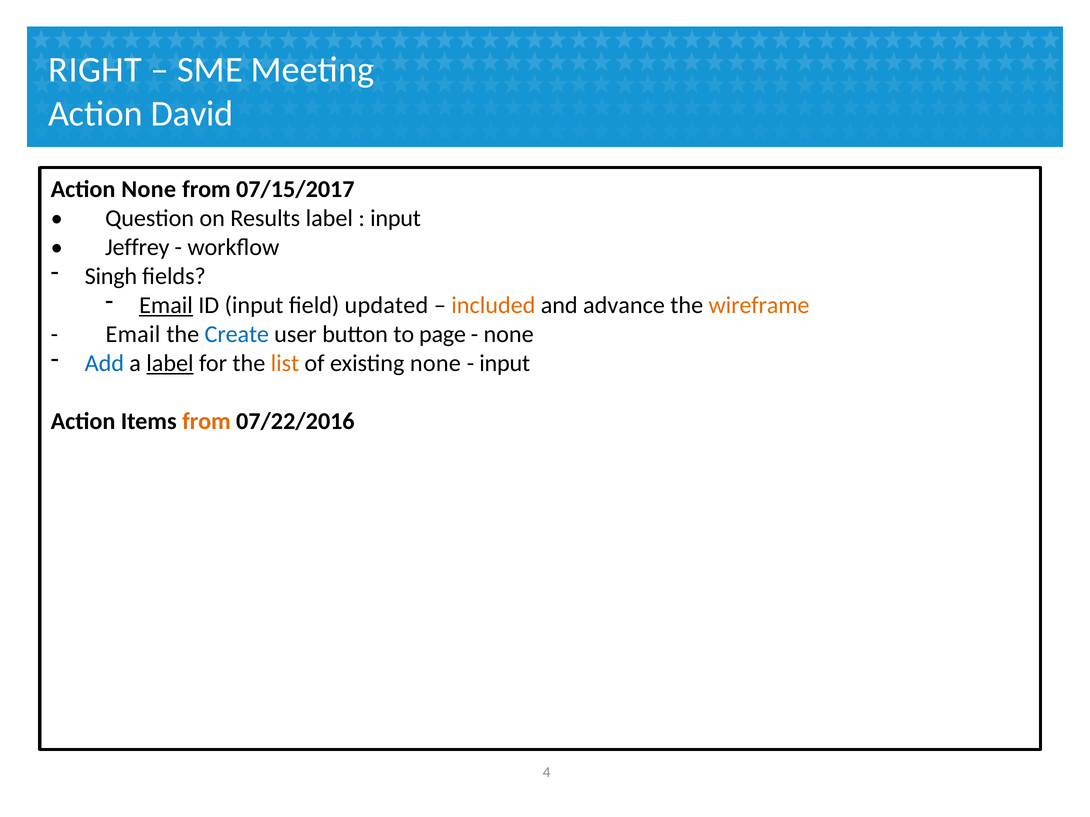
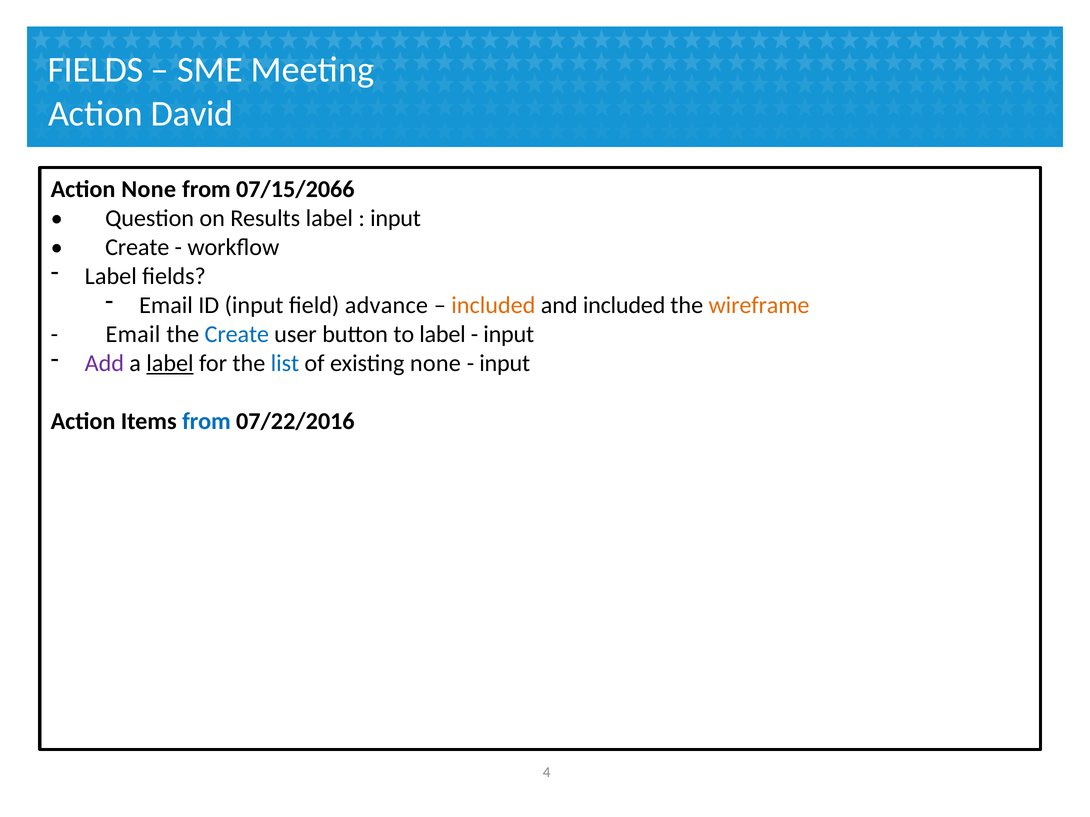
RIGHT: RIGHT -> FIELDS (96, 70)
07/15/2017: 07/15/2017 -> 07/15/2066 (295, 189)
Jeffrey: Jeffrey -> Create (137, 247)
Singh: Singh -> Label (111, 276)
Email underline: present -> none (166, 305)
updated: updated -> advance (386, 305)
and advance: advance -> included (624, 305)
to page: page -> label (443, 335)
none: none -> input (509, 335)
Add colour: blue -> purple (104, 364)
list colour: orange -> blue (285, 364)
from colour: orange -> blue (206, 422)
